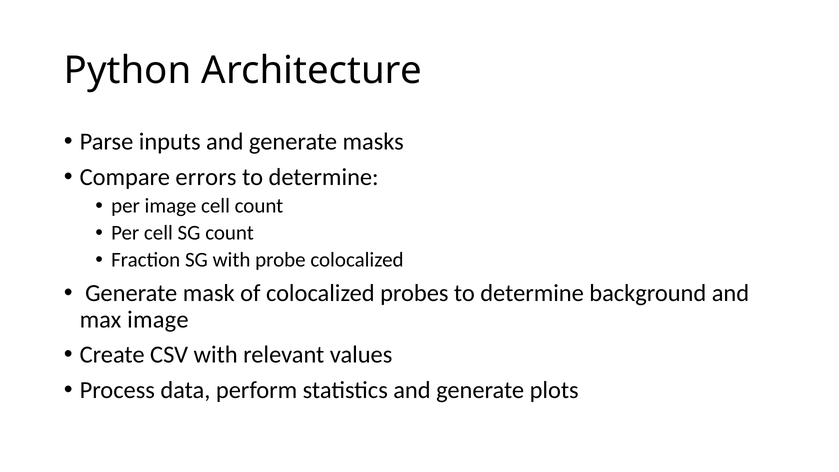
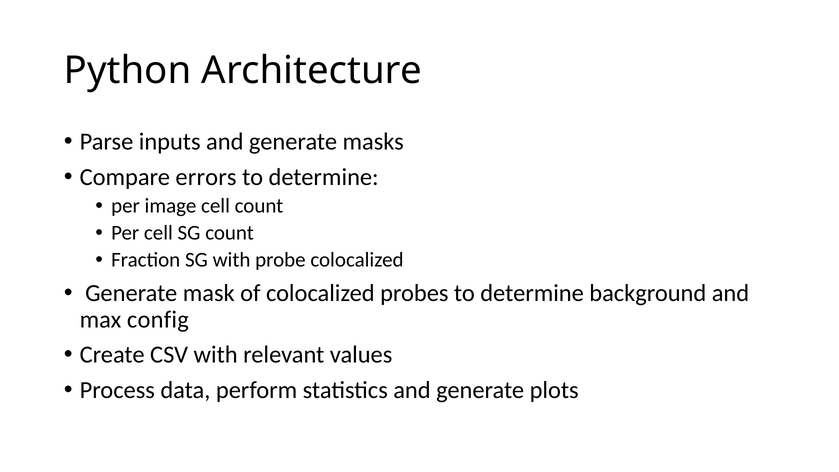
max image: image -> config (158, 320)
